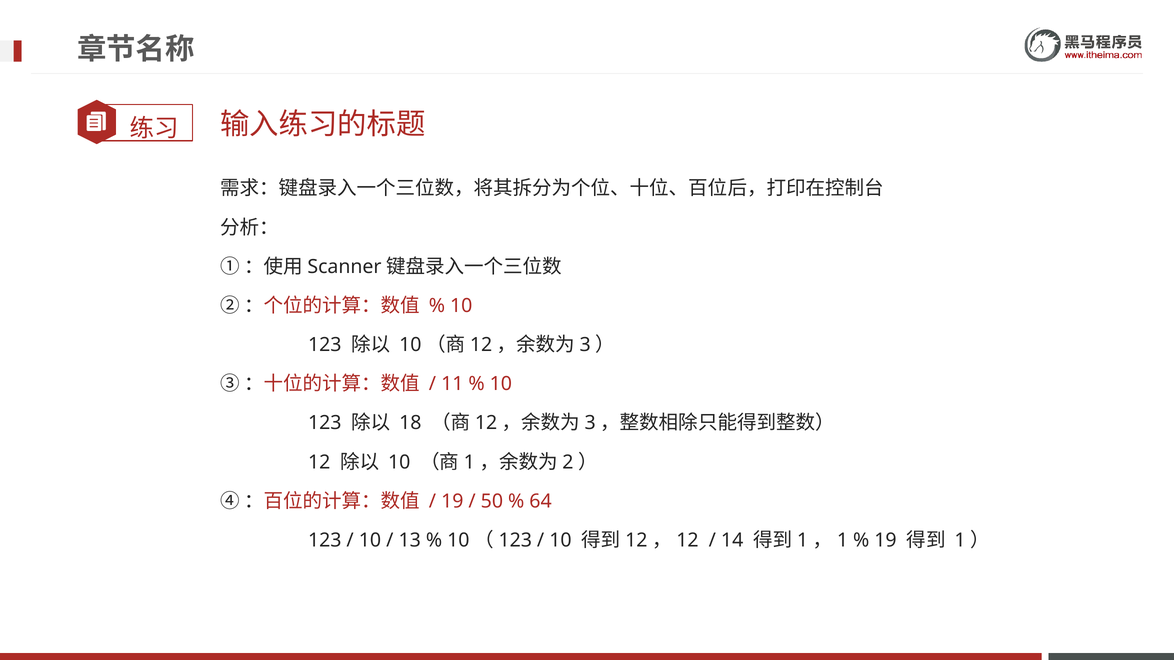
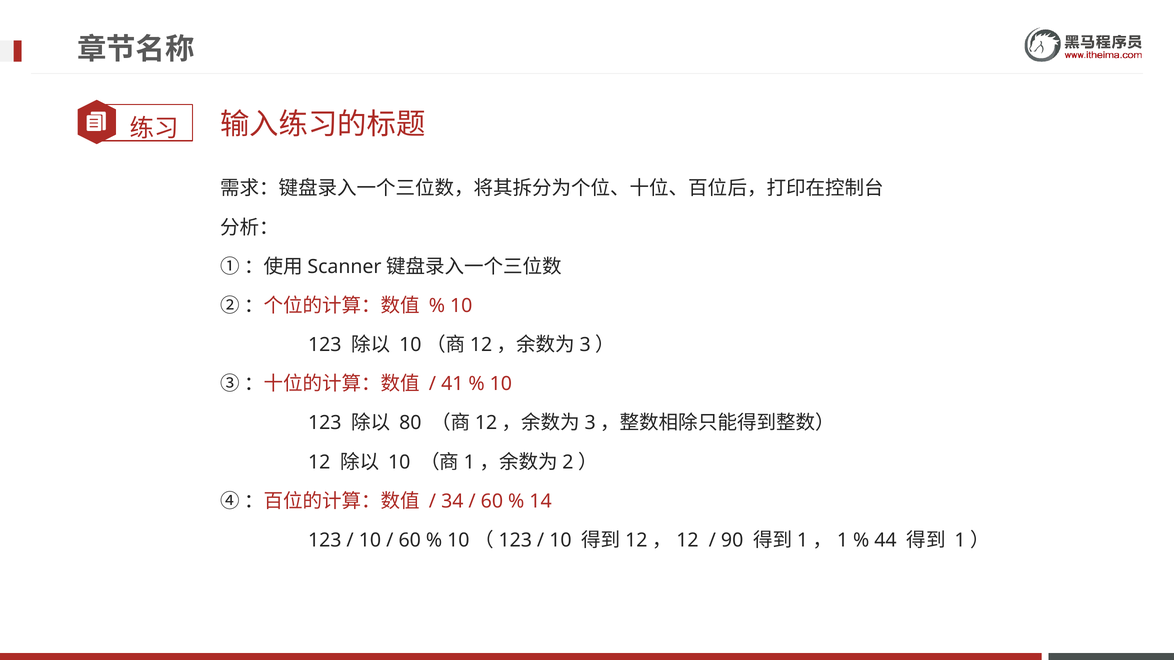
11: 11 -> 41 (452, 384)
18: 18 -> 80 (410, 423)
19: 19 -> 34 (452, 501)
50: 50 -> 60 (492, 501)
64: 64 -> 14 (541, 501)
13: 13 -> 60 (410, 541)
14: 14 -> 90 (732, 541)
19: 19 -> 44 (886, 541)
